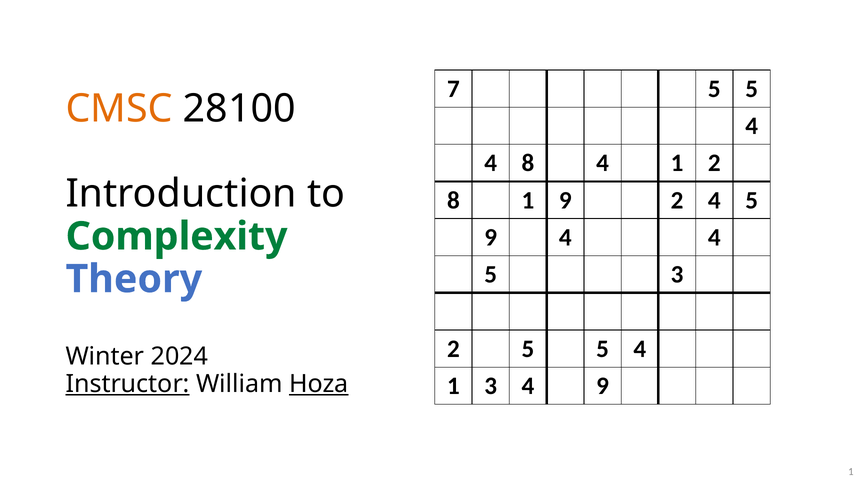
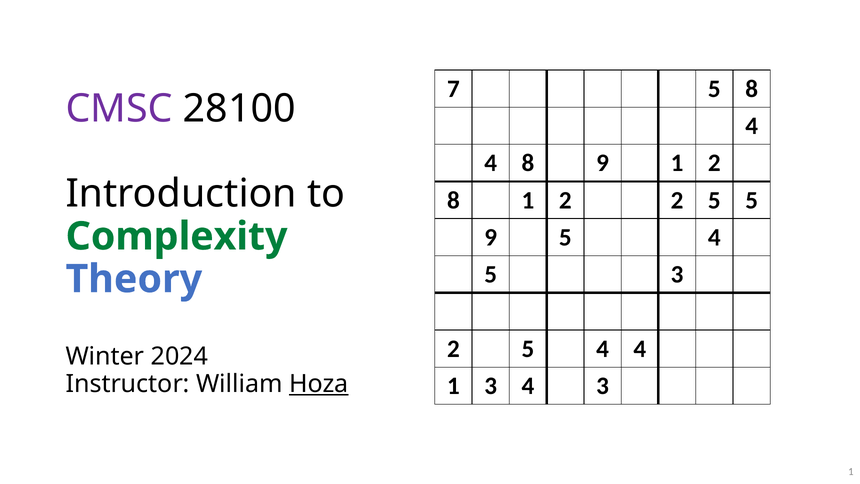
7 5 5: 5 -> 8 (752, 89)
CMSC colour: orange -> purple (119, 108)
8 4: 4 -> 9 (603, 163)
8 1 9: 9 -> 2 (565, 200)
4: 4 -> 5 (714, 200)
9 4: 4 -> 5 (565, 237)
2 5 5: 5 -> 4 (603, 349)
4 9: 9 -> 3 (603, 386)
Instructor underline: present -> none (128, 384)
